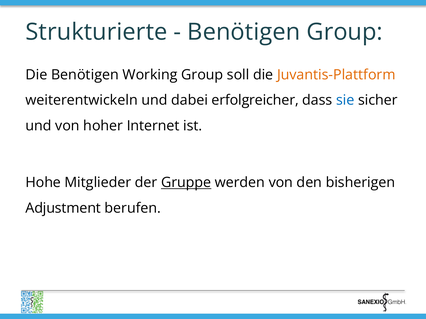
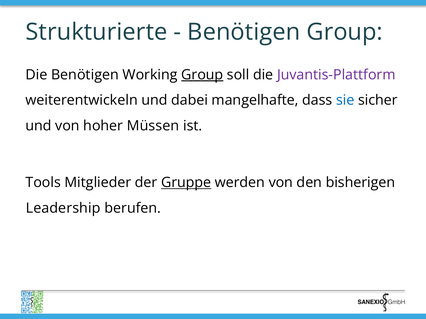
Group underline: none -> present (202, 75)
Juvantis-Plattform colour: orange -> purple (336, 75)
erfolgreicher: erfolgreicher -> mangelhafte (255, 100)
Internet: Internet -> Müssen (153, 126)
Hohe: Hohe -> Tools (43, 183)
Adjustment: Adjustment -> Leadership (63, 208)
